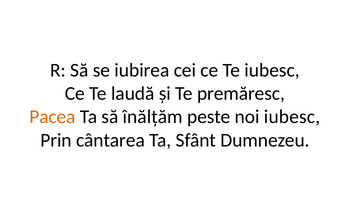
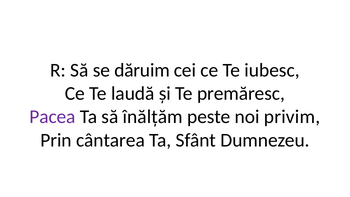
iubirea: iubirea -> dăruim (142, 70)
Pacea colour: orange -> purple (52, 117)
noi iubesc: iubesc -> privim (292, 117)
